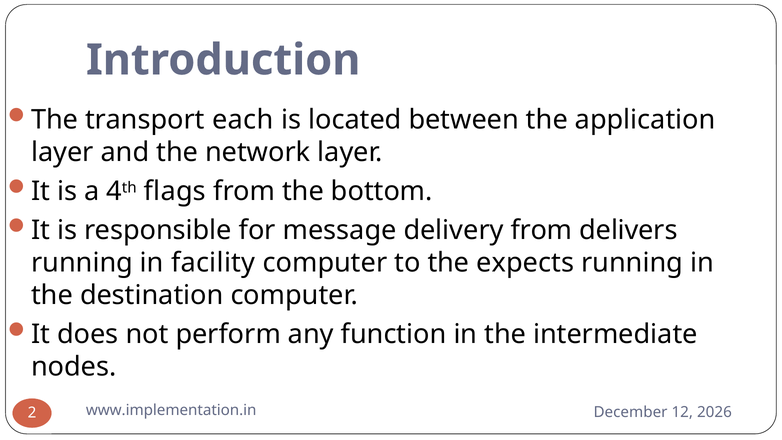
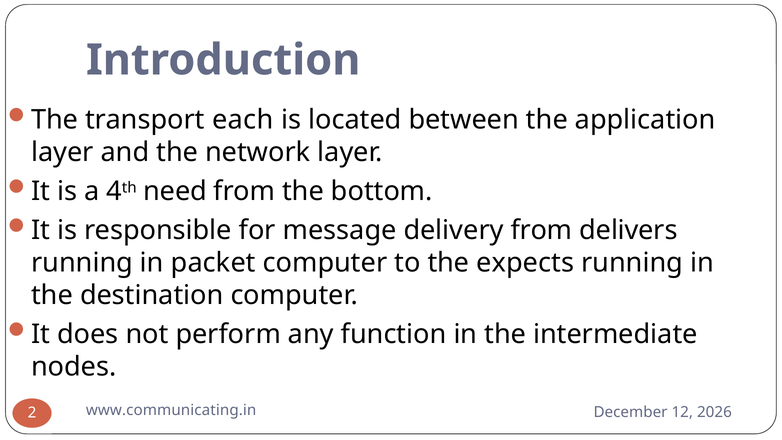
flags: flags -> need (175, 191)
facility: facility -> packet (213, 263)
www.implementation.in: www.implementation.in -> www.communicating.in (171, 410)
